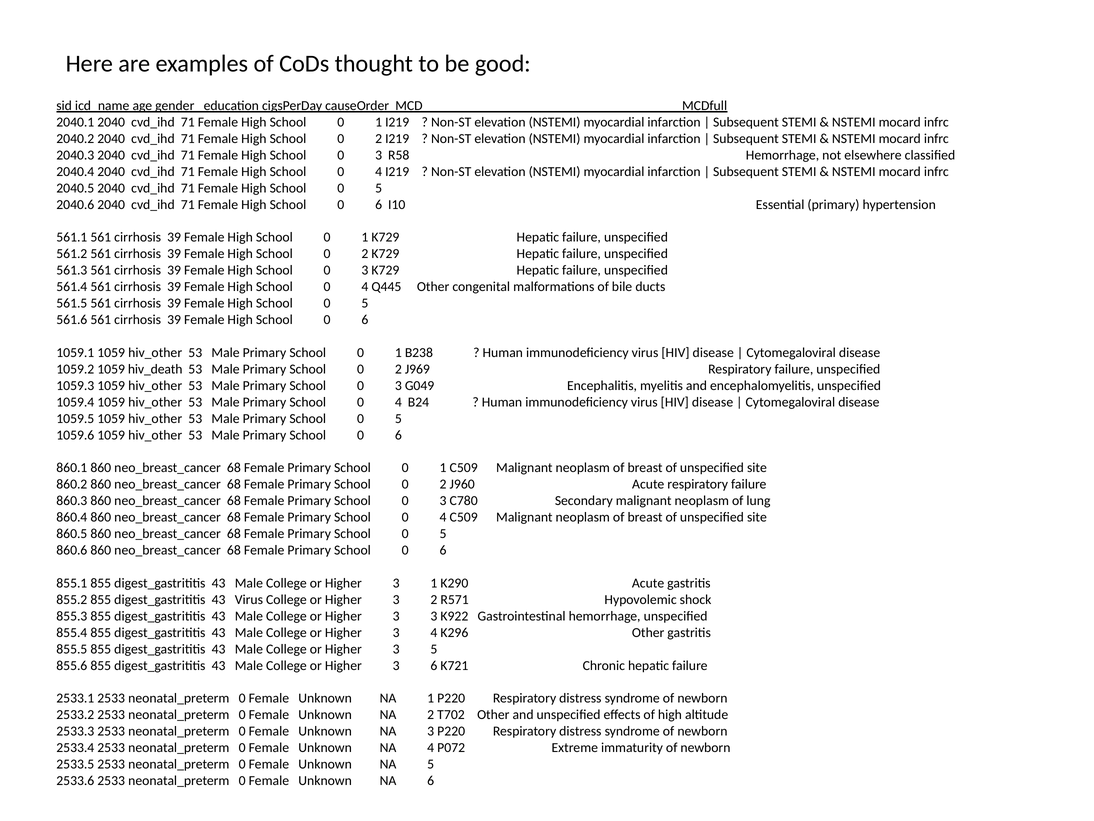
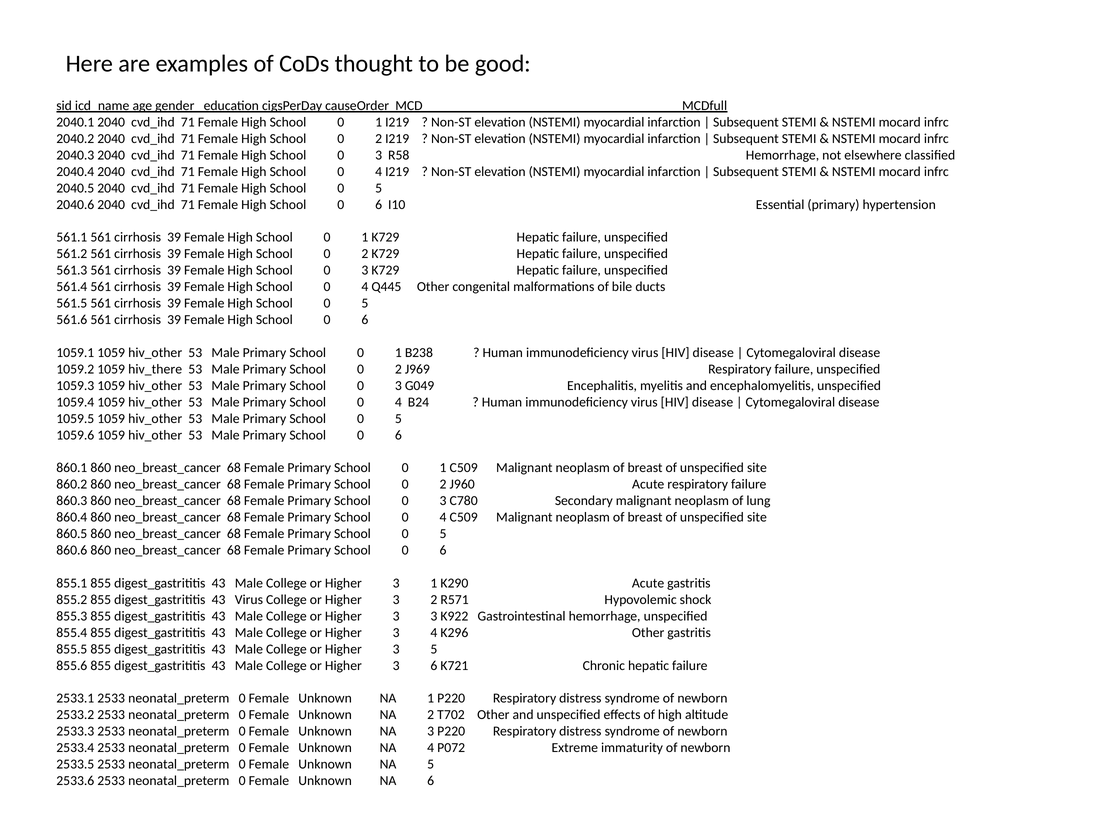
hiv_death: hiv_death -> hiv_there (155, 369)
